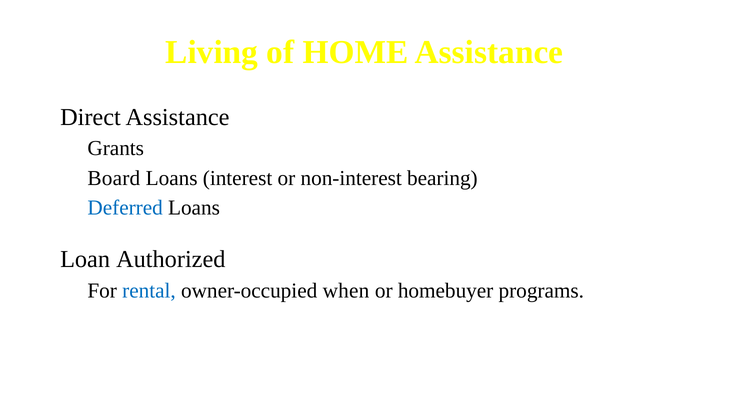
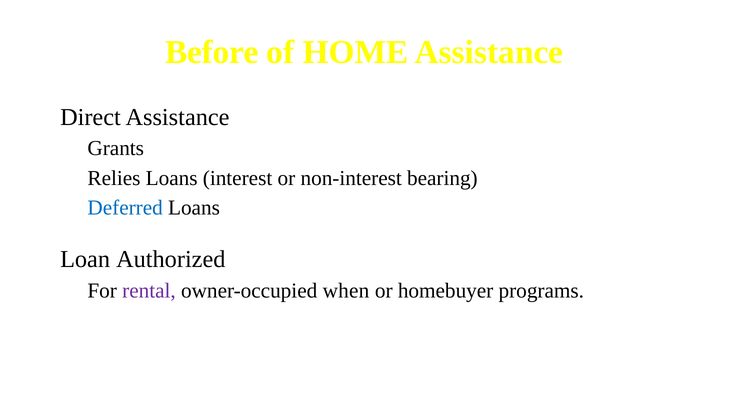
Living: Living -> Before (212, 52)
Board: Board -> Relies (114, 178)
rental colour: blue -> purple (149, 291)
